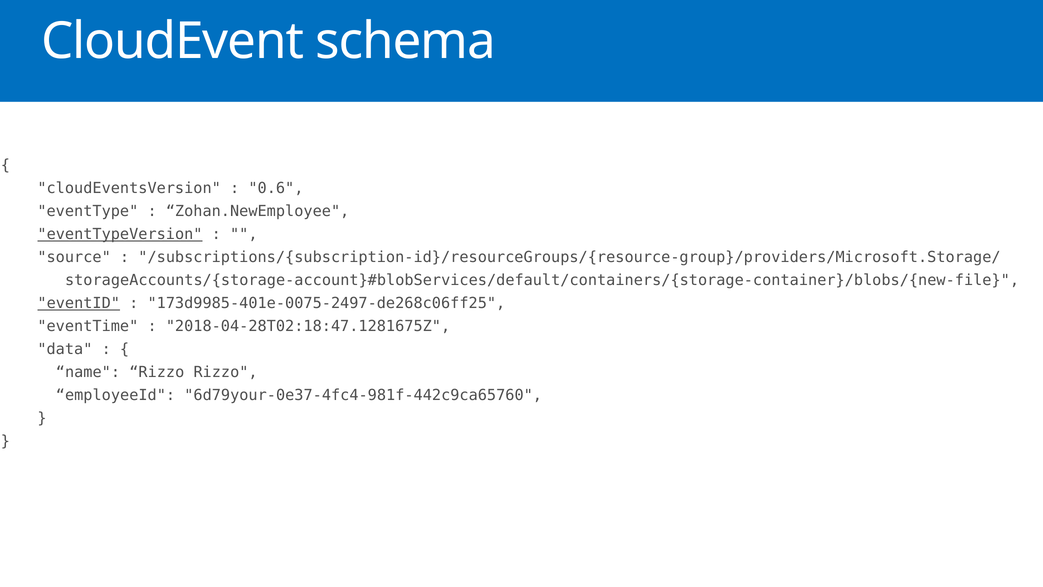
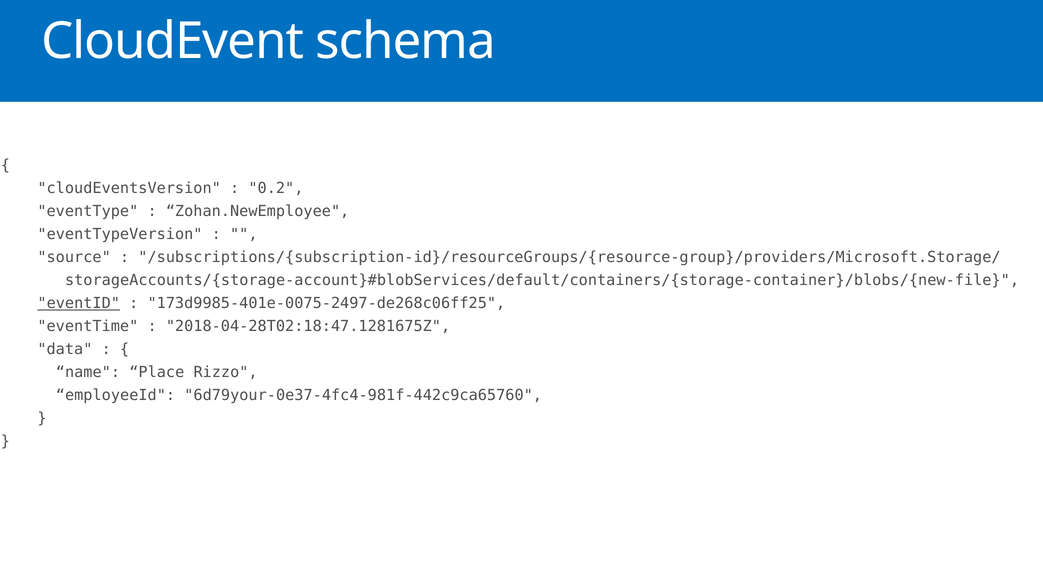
0.6: 0.6 -> 0.2 (276, 188)
eventTypeVersion underline: present -> none (120, 234)
name Rizzo: Rizzo -> Place (157, 372)
